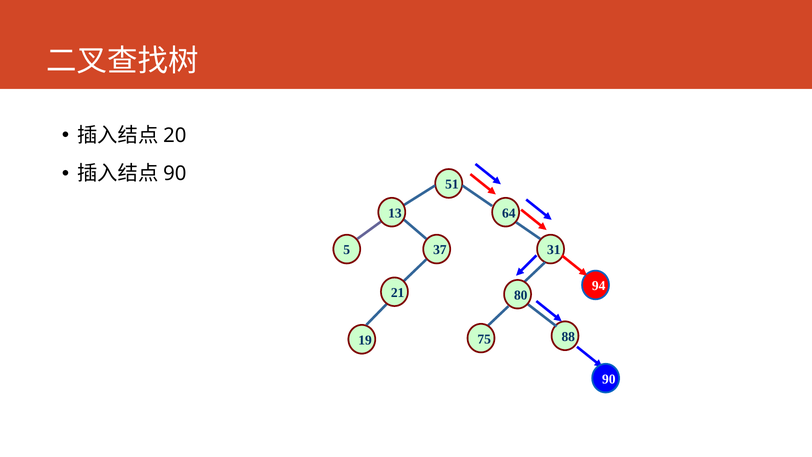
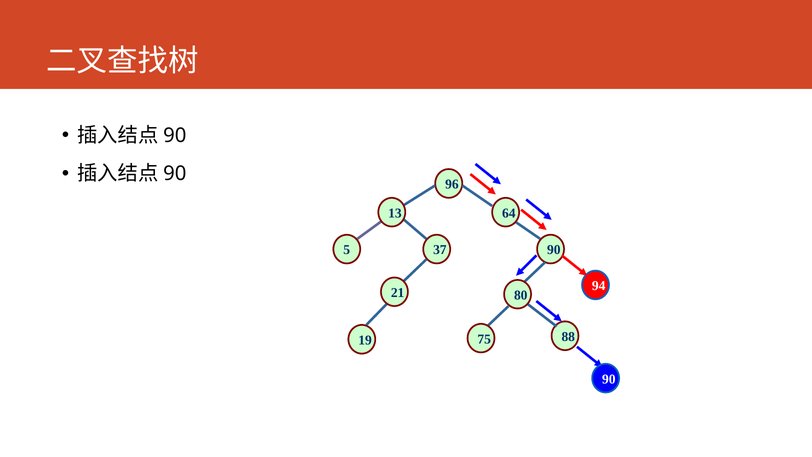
20: 20 -> 90 (175, 135)
51: 51 -> 96 (452, 184)
5 31: 31 -> 90 (554, 250)
